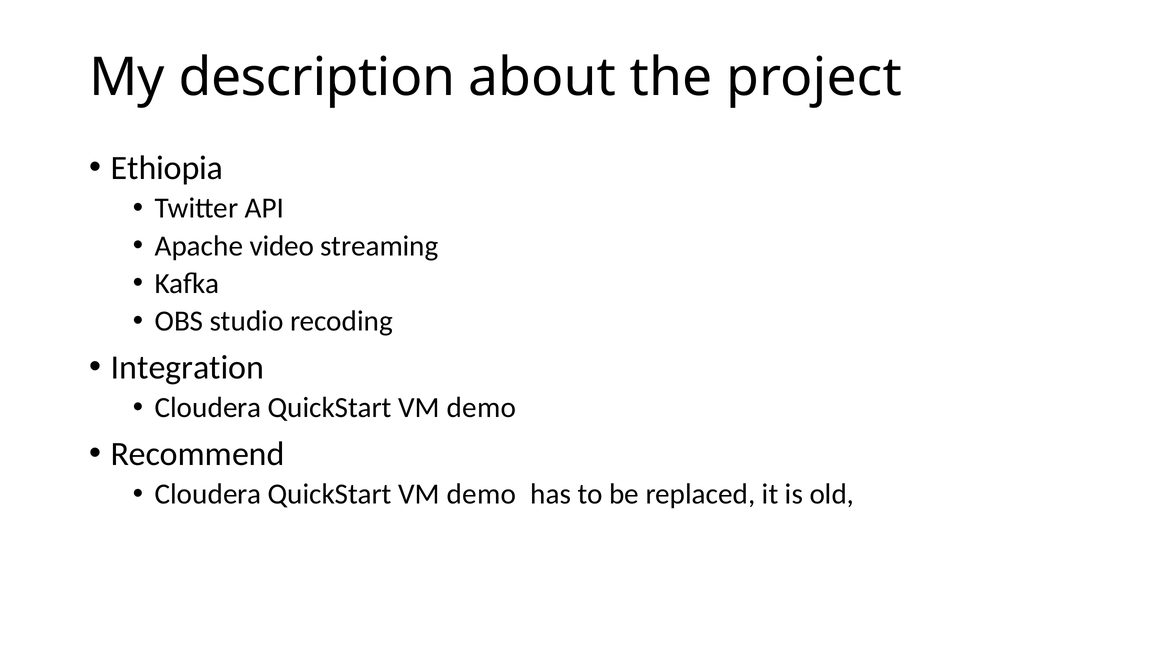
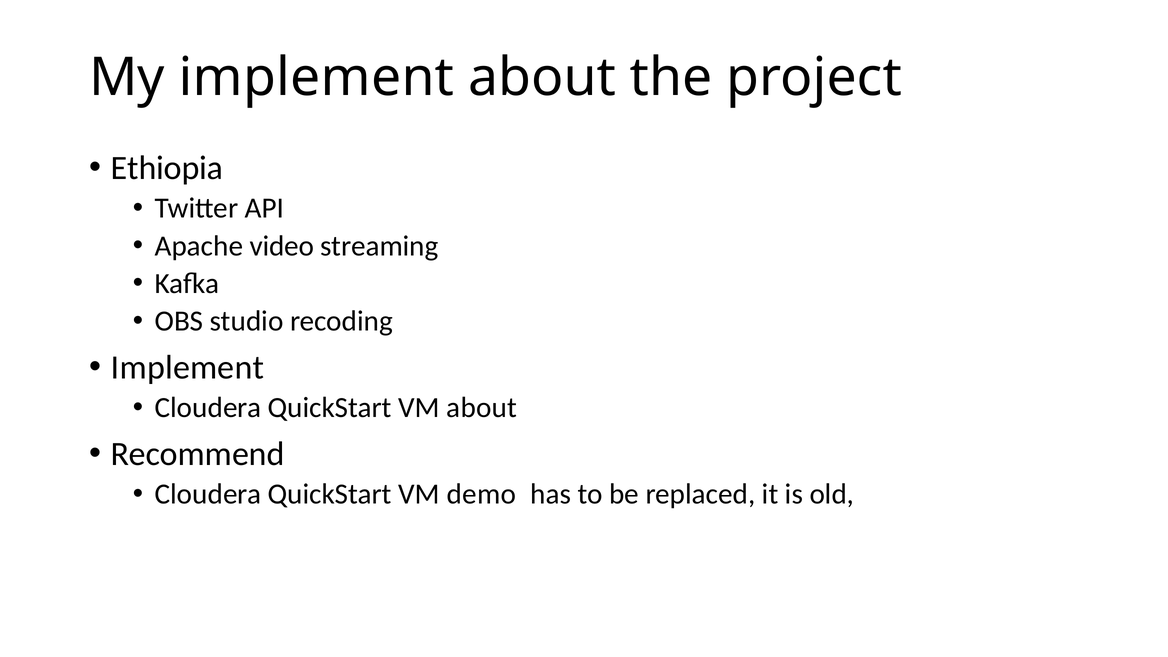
My description: description -> implement (317, 77)
Integration: Integration -> Implement (187, 367)
demo: demo -> about (482, 408)
